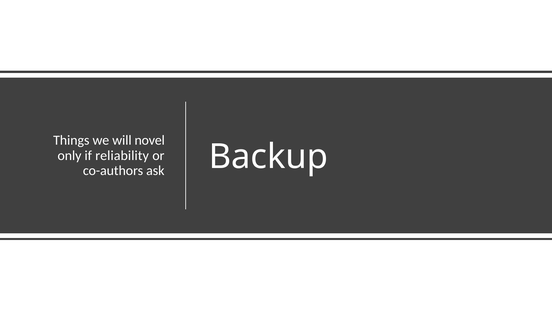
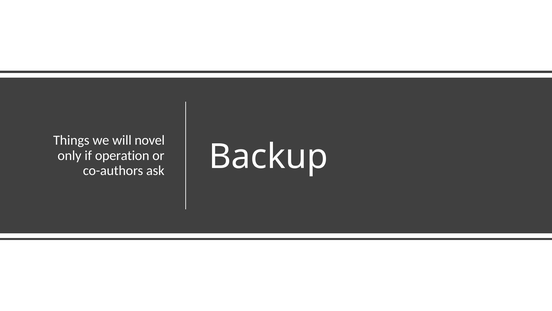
reliability: reliability -> operation (122, 155)
